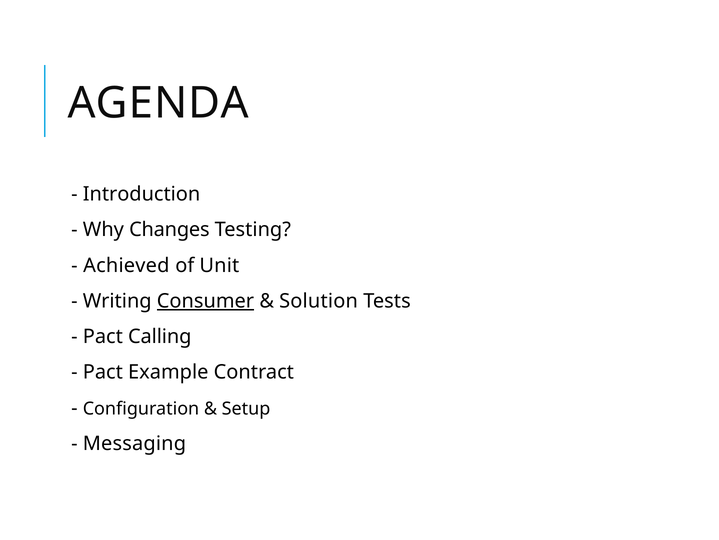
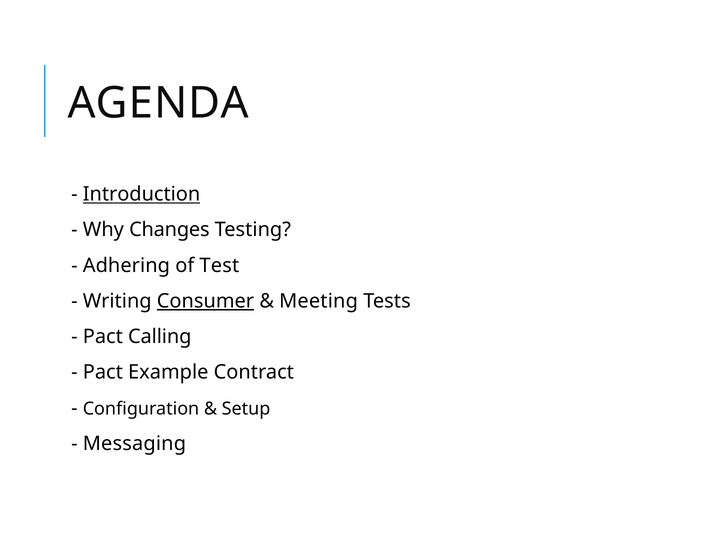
Introduction underline: none -> present (142, 194)
Achieved: Achieved -> Adhering (126, 265)
Unit: Unit -> Test (219, 265)
Solution: Solution -> Meeting (319, 301)
